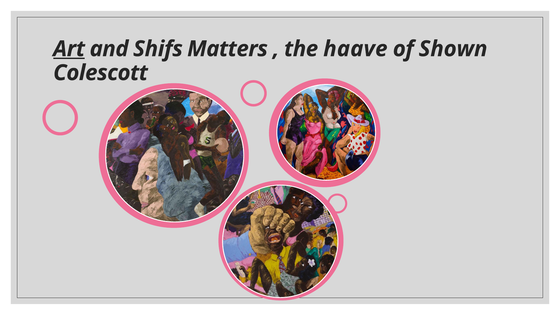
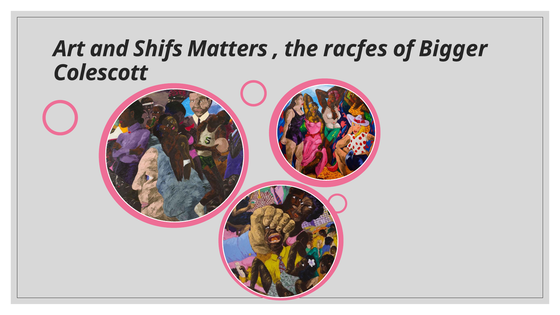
Art underline: present -> none (69, 49)
haave: haave -> racfes (355, 49)
Shown: Shown -> Bigger (453, 49)
